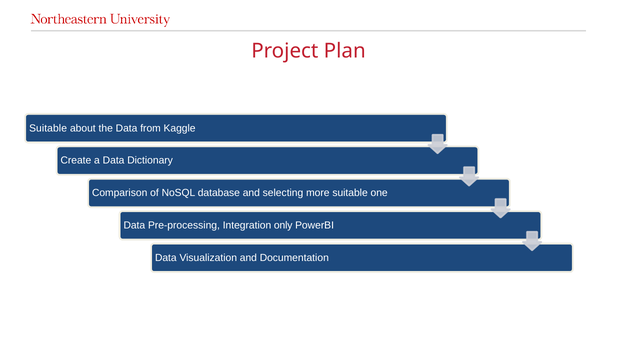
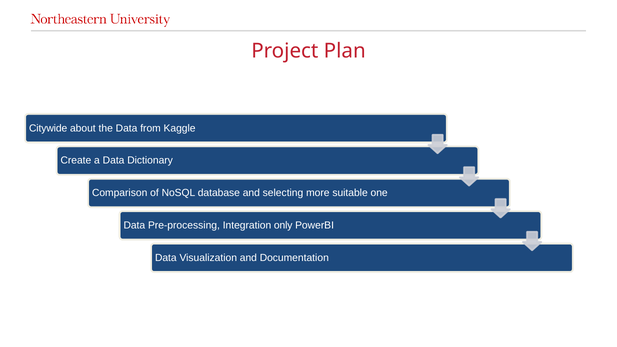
Suitable: Suitable -> Citywide (48, 128)
